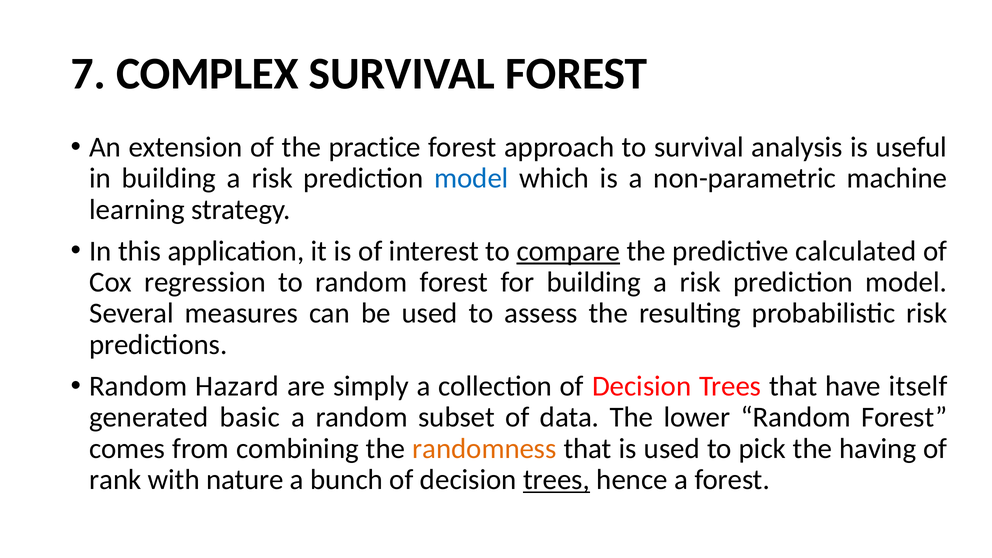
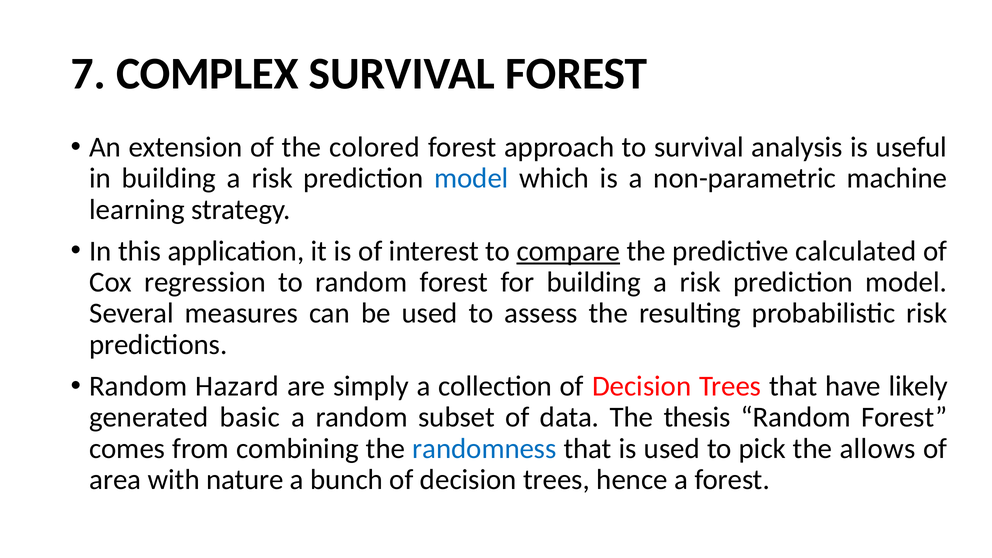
practice: practice -> colored (374, 147)
itself: itself -> likely (918, 386)
lower: lower -> thesis (697, 417)
randomness colour: orange -> blue (484, 449)
having: having -> allows (877, 449)
rank: rank -> area (115, 480)
trees underline: present -> none (557, 480)
